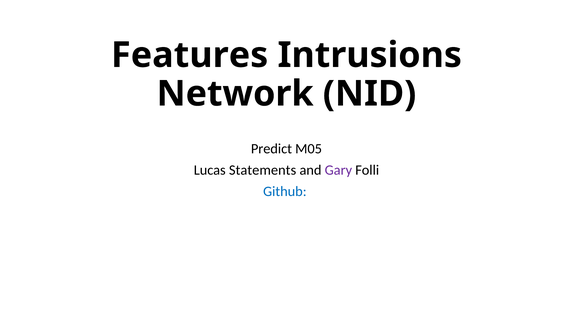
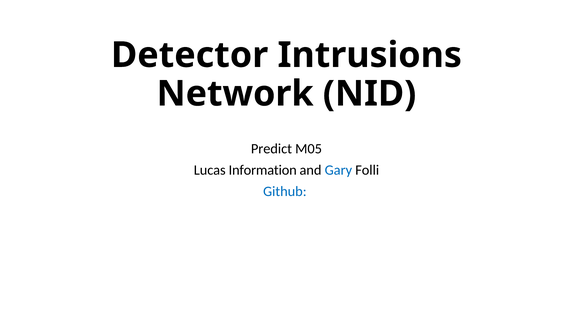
Features: Features -> Detector (190, 55)
Statements: Statements -> Information (263, 170)
Gary colour: purple -> blue (338, 170)
